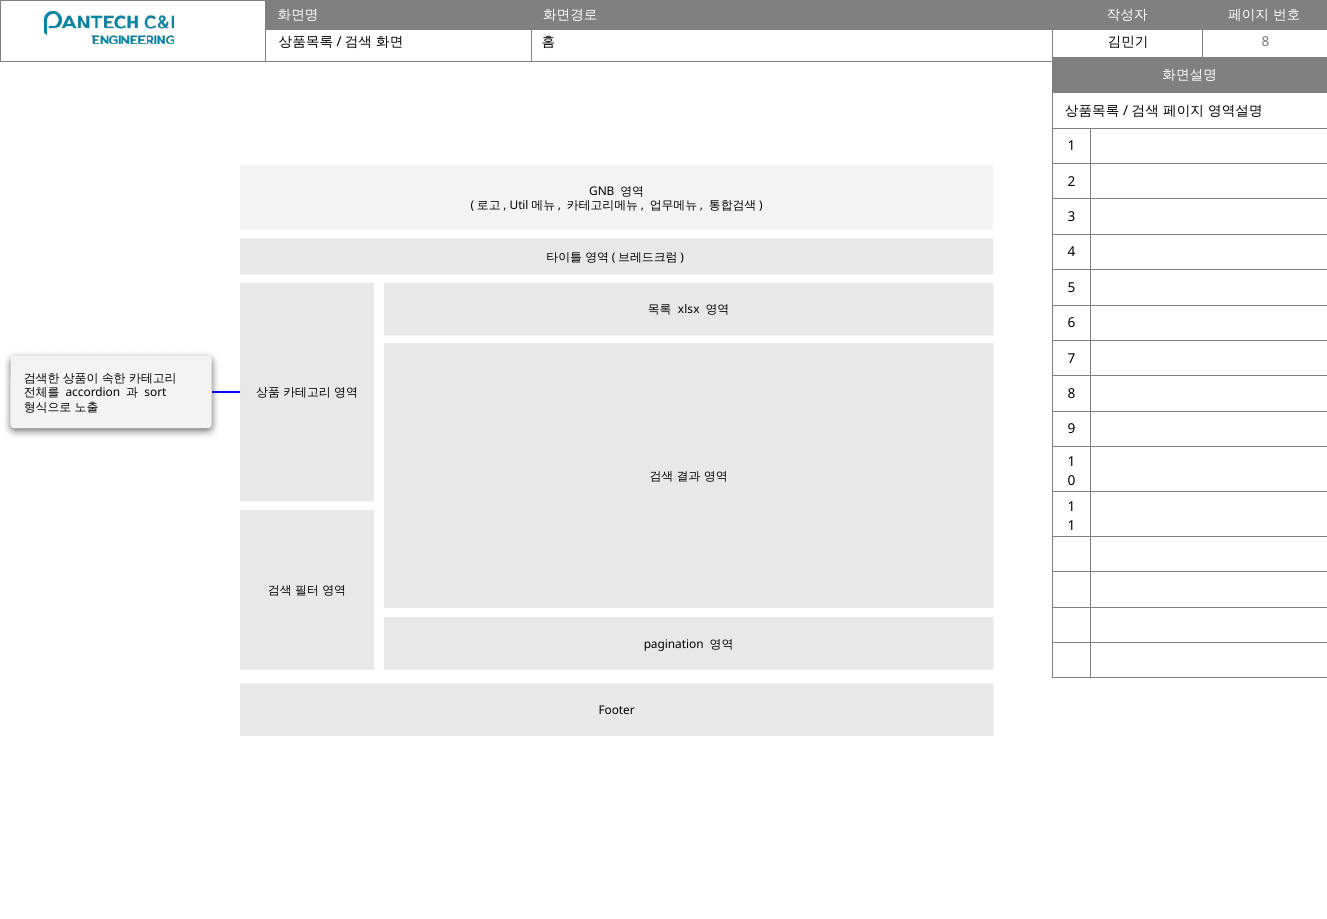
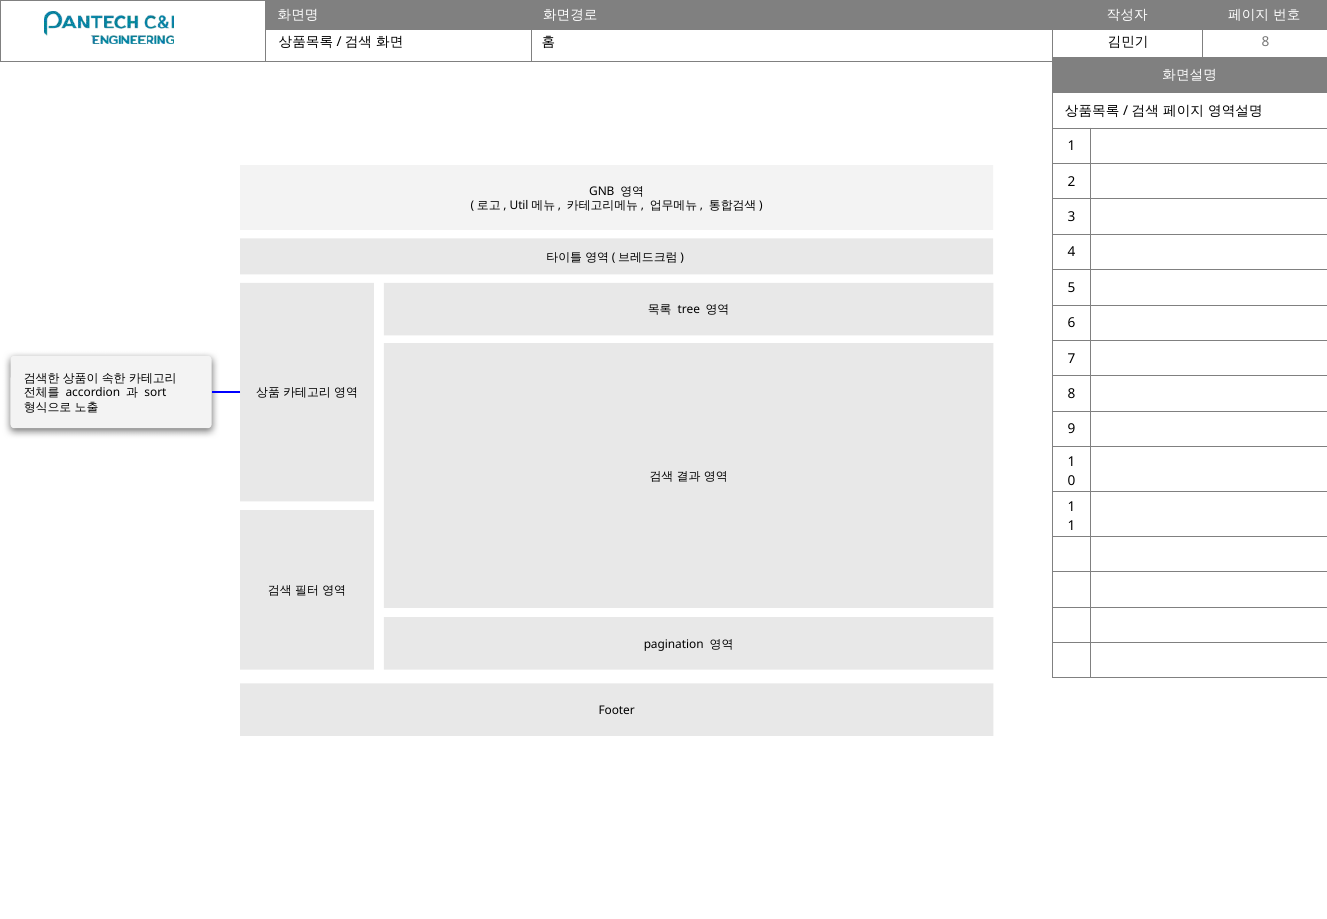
xlsx: xlsx -> tree (689, 310)
